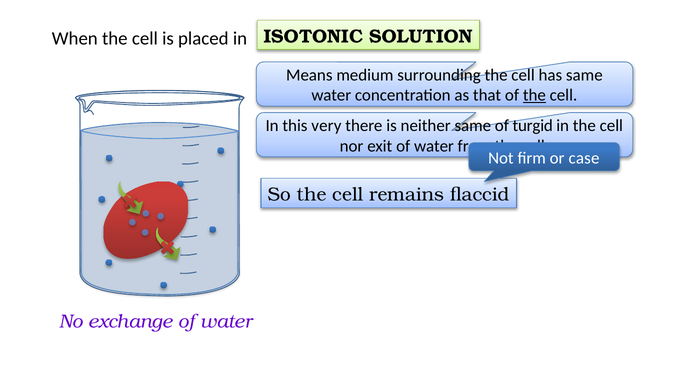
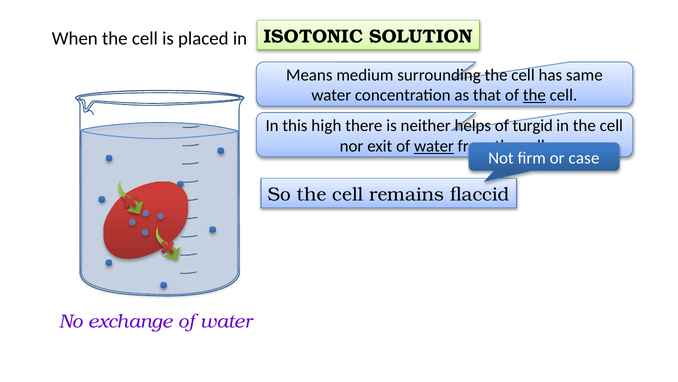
very: very -> high (326, 125)
neither same: same -> helps (473, 125)
water underline: none -> present (434, 146)
